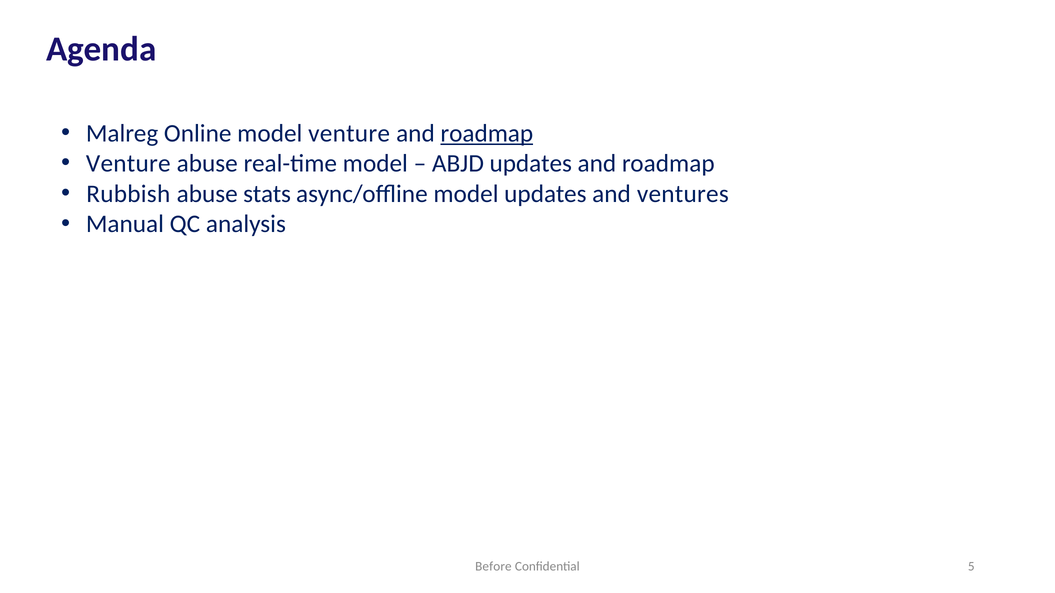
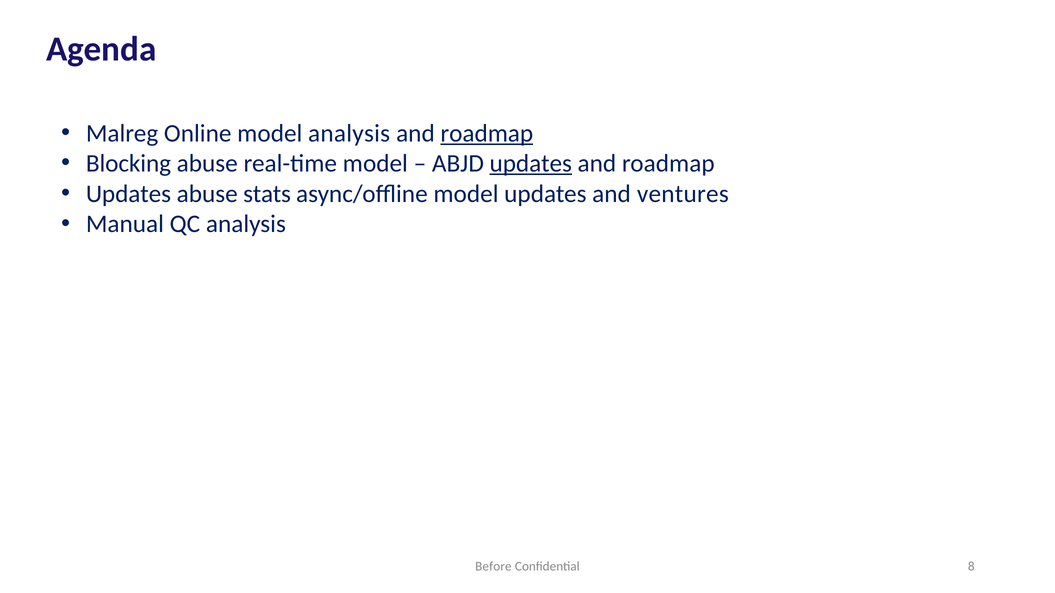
model venture: venture -> analysis (349, 133)
Venture: Venture -> Blocking (128, 164)
updates underline: none -> present (531, 164)
Rubbish: Rubbish -> Updates (128, 194)
5: 5 -> 8 (971, 567)
